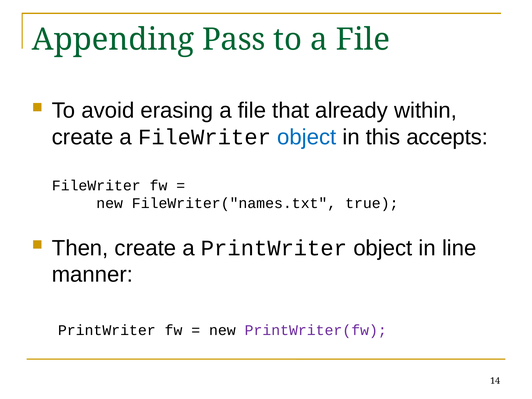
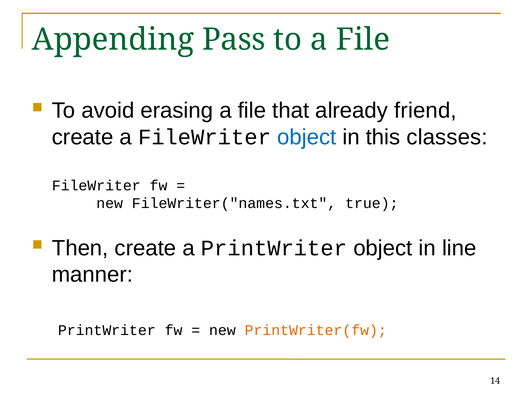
within: within -> friend (425, 111)
accepts: accepts -> classes (447, 137)
PrintWriter(fw colour: purple -> orange (316, 330)
